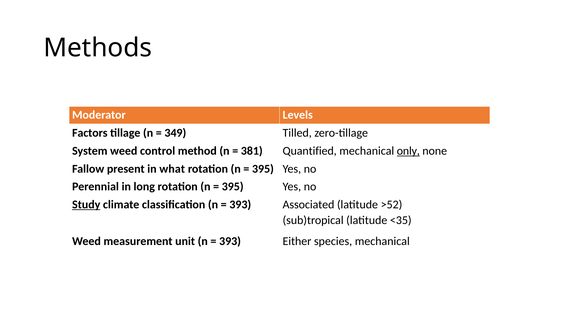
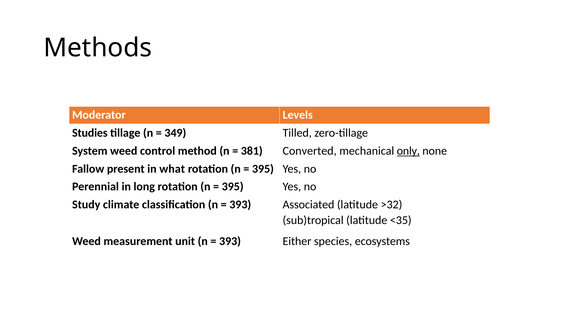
Factors: Factors -> Studies (90, 133)
Quantified: Quantified -> Converted (310, 151)
Study underline: present -> none (86, 205)
>52: >52 -> >32 (391, 205)
species mechanical: mechanical -> ecosystems (382, 241)
